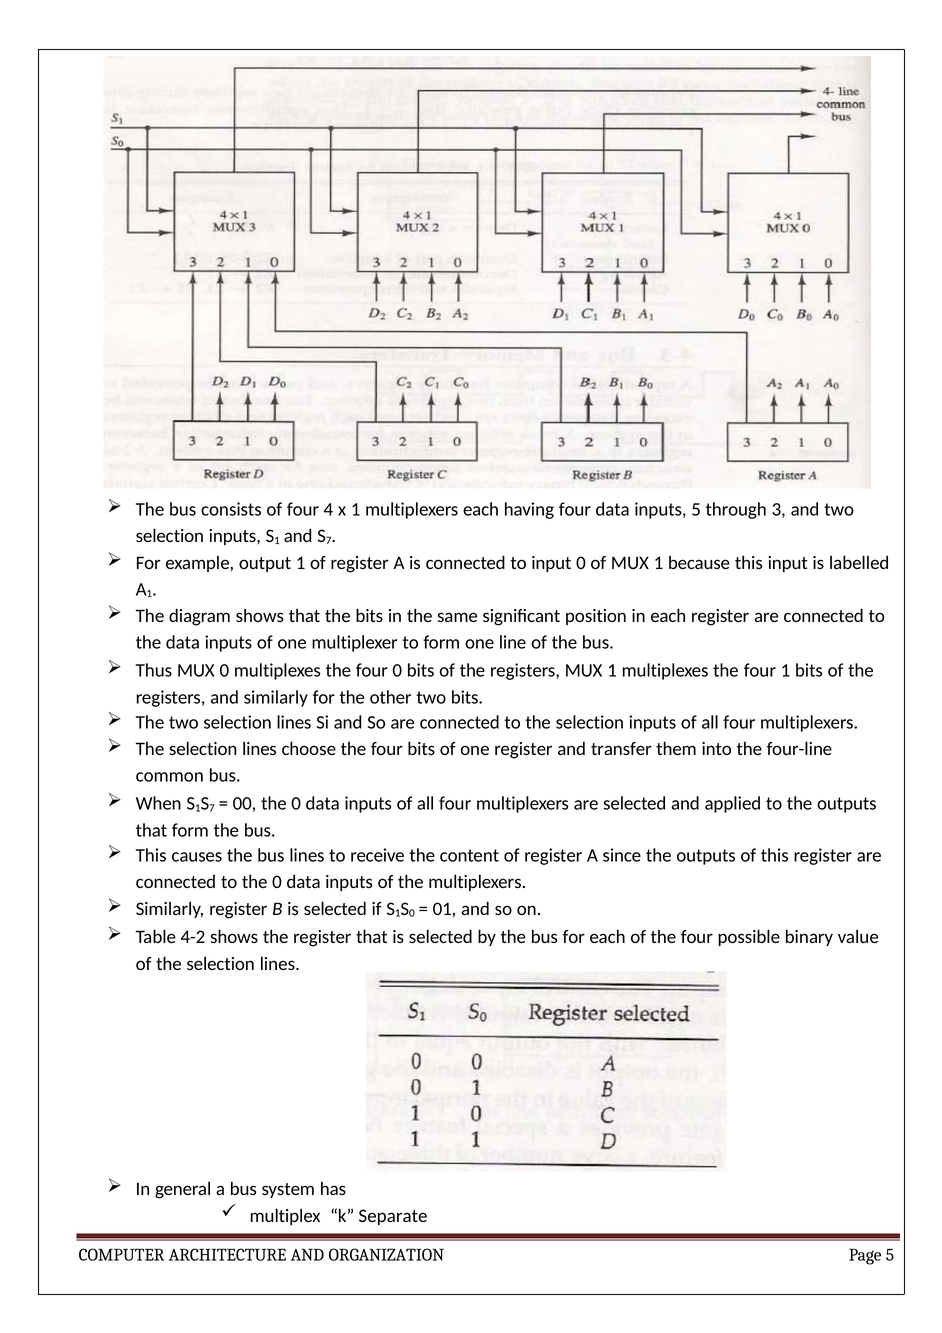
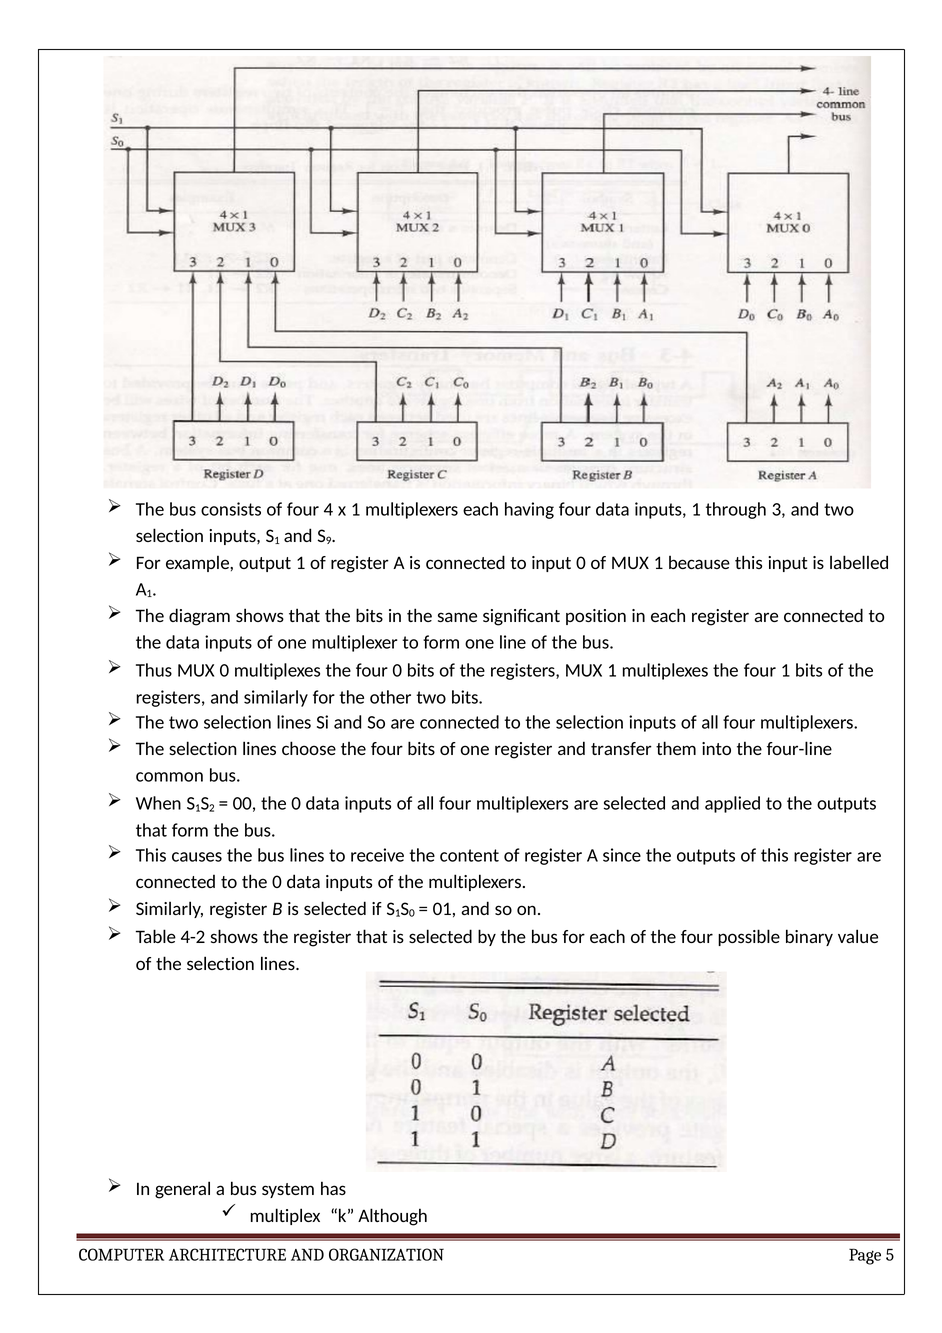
inputs 5: 5 -> 1 (696, 509)
7: 7 -> 9 (329, 541)
7: 7 -> 2 (212, 808)
Separate: Separate -> Although (393, 1216)
